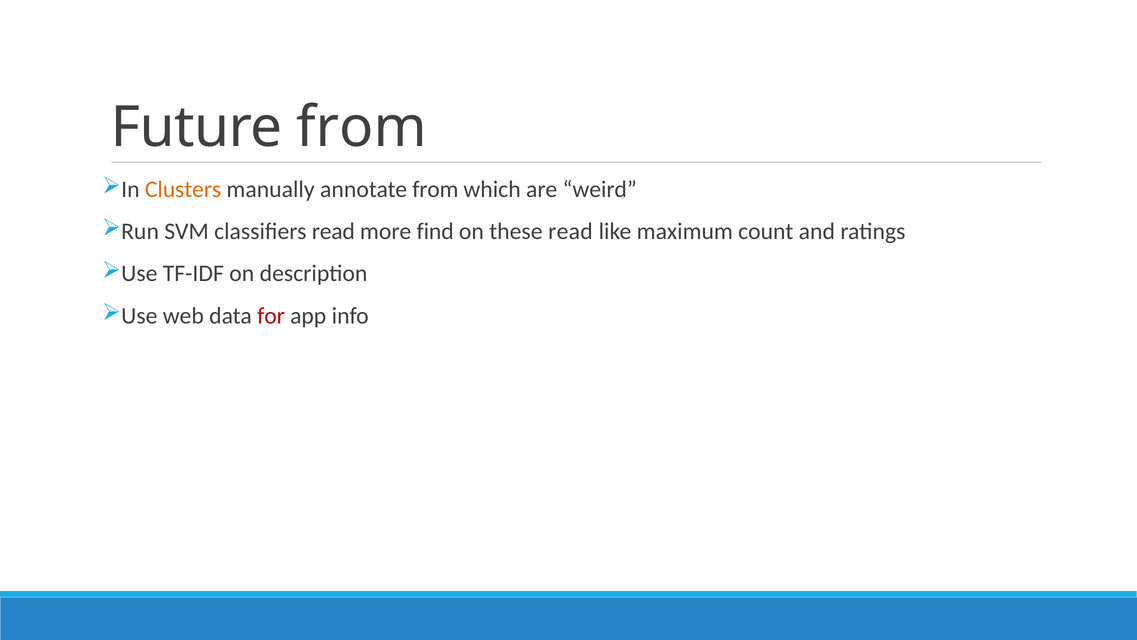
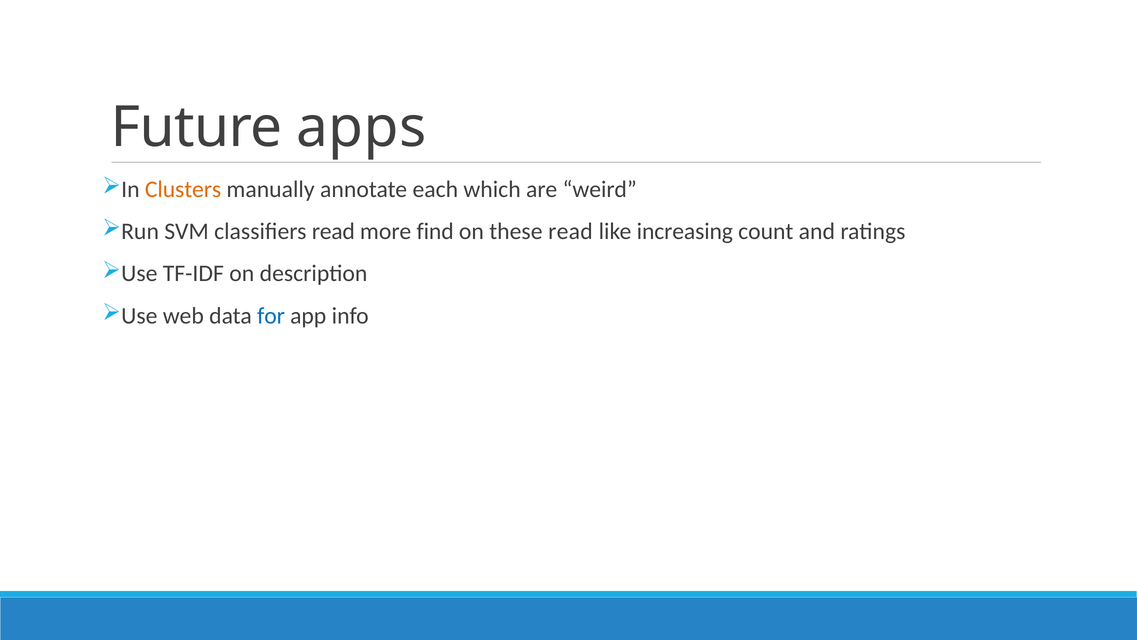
Future from: from -> apps (361, 127)
annotate from: from -> each (435, 189)
maximum: maximum -> increasing (685, 231)
for colour: red -> blue (271, 316)
